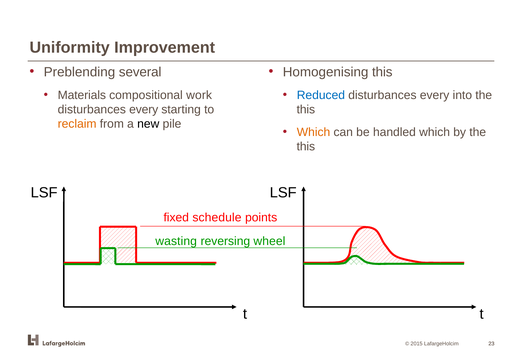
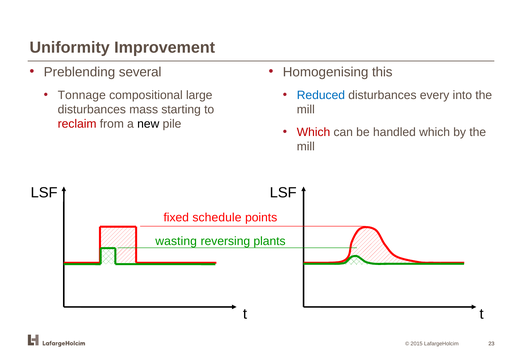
Materials: Materials -> Tonnage (82, 95)
work: work -> large (199, 95)
every: every -> mass (144, 110)
this: this -> mill (306, 110)
reclaim colour: orange -> red (77, 124)
Which colour: orange -> red (314, 132)
this: this -> mill (306, 147)
wheel: wheel -> plants (269, 241)
